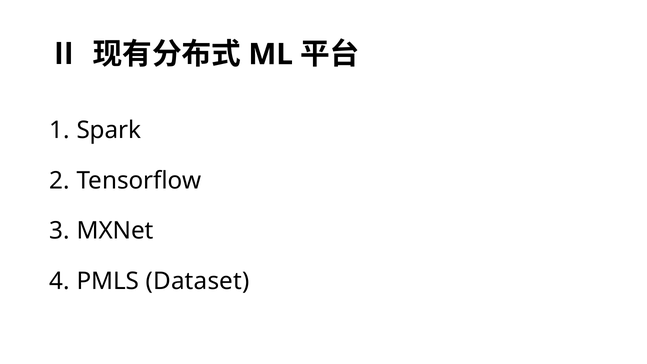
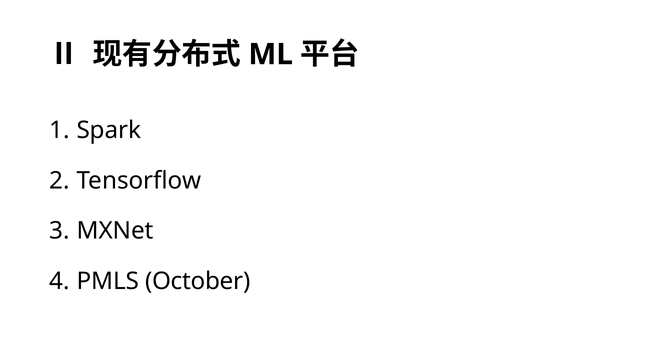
Dataset: Dataset -> October (198, 281)
